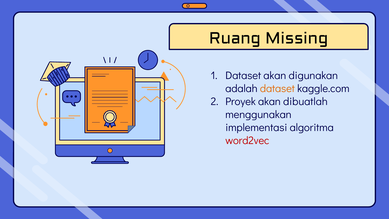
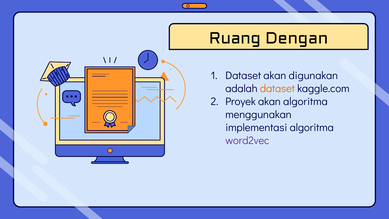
Missing: Missing -> Dengan (297, 38)
akan dibuatlah: dibuatlah -> algoritma (305, 101)
word2vec colour: red -> purple (247, 140)
